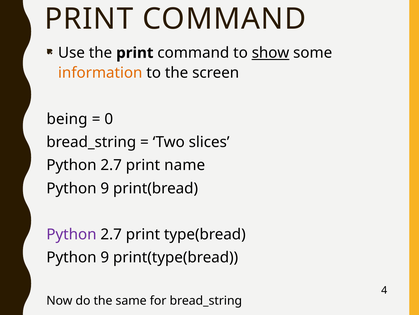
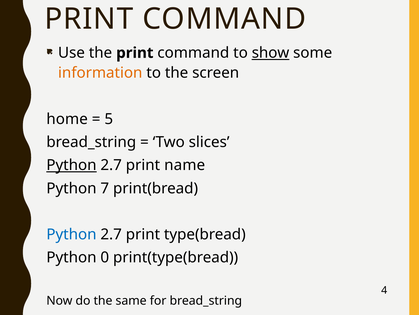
being: being -> home (67, 119)
0: 0 -> 5 (109, 119)
Python underline: none -> present (71, 165)
9: 9 -> 7 (105, 188)
Python colour: purple -> blue (71, 234)
9: 9 -> 0 (105, 257)
